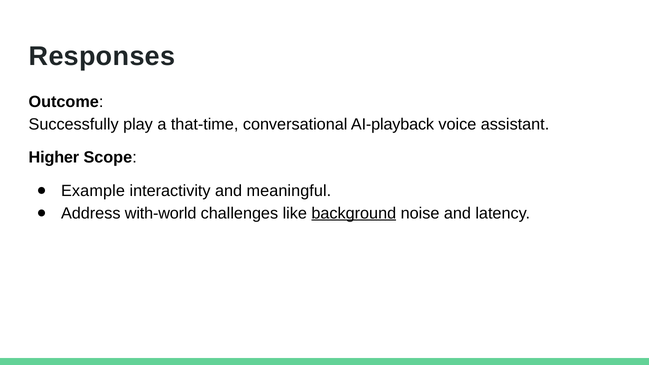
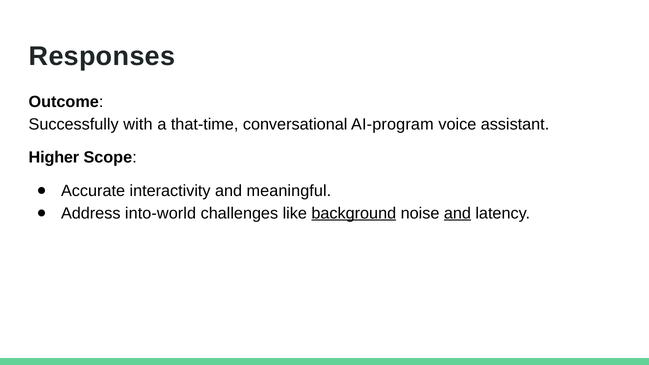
play: play -> with (138, 124)
AI-playback: AI-playback -> AI-program (392, 124)
Example: Example -> Accurate (93, 191)
with-world: with-world -> into-world (161, 213)
and underline: none -> present (457, 213)
